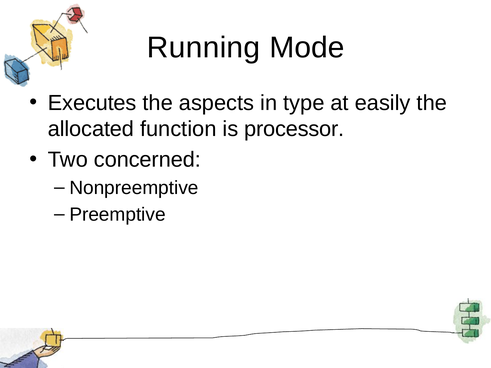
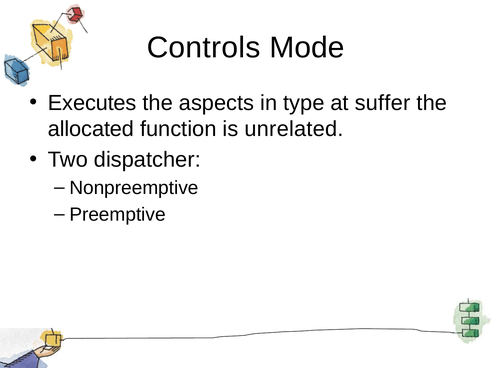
Running: Running -> Controls (204, 48)
easily: easily -> suffer (383, 103)
processor: processor -> unrelated (294, 129)
concerned: concerned -> dispatcher (147, 160)
